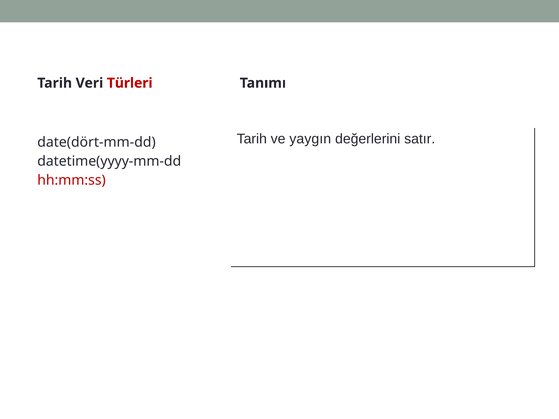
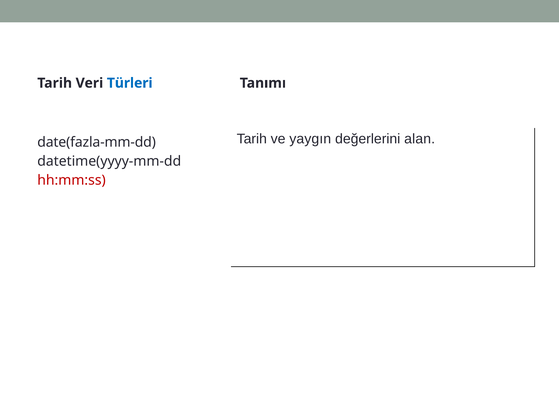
Türleri colour: red -> blue (130, 83)
satır: satır -> alan (420, 139)
date(dört-mm-dd: date(dört-mm-dd -> date(fazla-mm-dd (97, 142)
